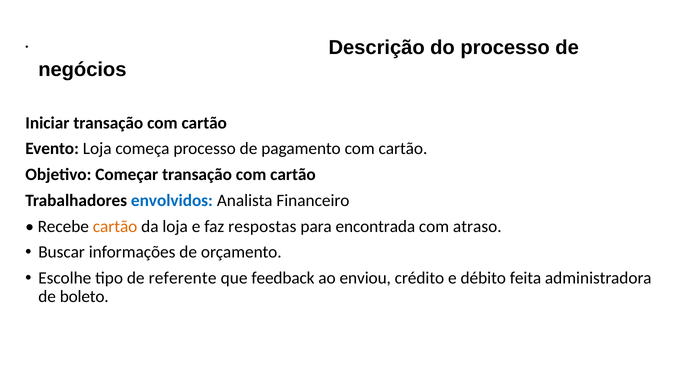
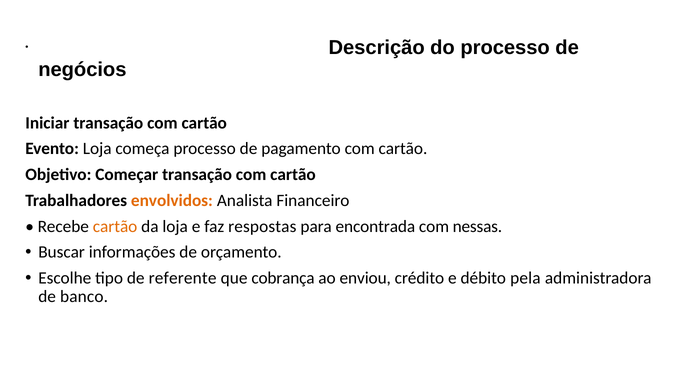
envolvidos colour: blue -> orange (172, 200)
atraso: atraso -> nessas (477, 226)
feedback: feedback -> cobrança (283, 278)
feita: feita -> pela (525, 278)
boleto: boleto -> banco (84, 297)
